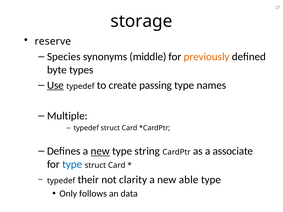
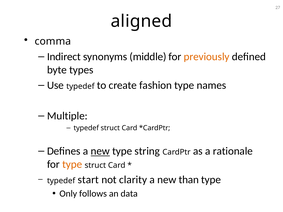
storage: storage -> aligned (141, 21)
reserve: reserve -> comma (53, 41)
Species: Species -> Indirect (64, 57)
Use underline: present -> none (55, 85)
passing: passing -> fashion (156, 85)
associate: associate -> rationale (233, 151)
type colour: blue -> orange (72, 164)
their: their -> start (88, 180)
able: able -> than (189, 180)
